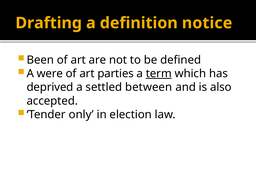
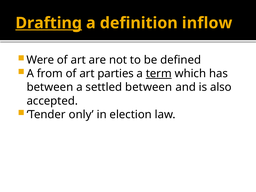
Drafting underline: none -> present (49, 23)
notice: notice -> inflow (207, 23)
Been: Been -> Were (40, 60)
were: were -> from (50, 74)
deprived: deprived -> between (50, 87)
